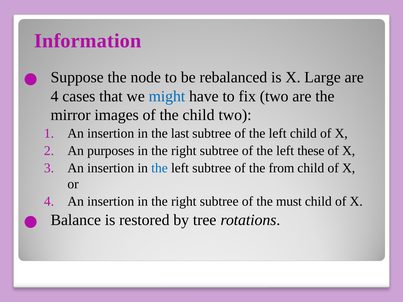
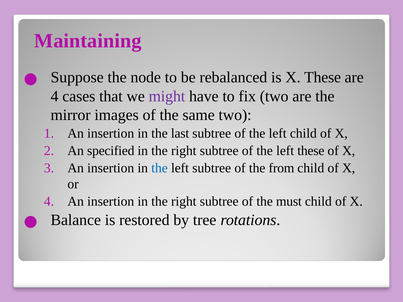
Information: Information -> Maintaining (88, 41)
X Large: Large -> These (323, 77)
might colour: blue -> purple (167, 96)
the child: child -> same (199, 115)
purposes: purposes -> specified (111, 151)
